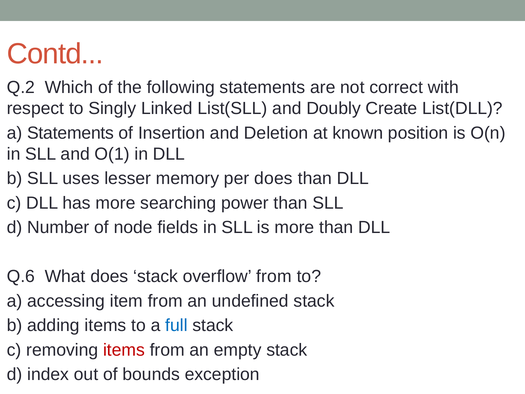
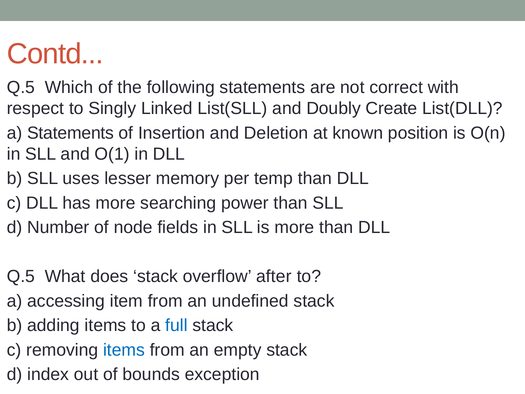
Q.2: Q.2 -> Q.5 (21, 87)
per does: does -> temp (274, 178)
Q.6: Q.6 -> Q.5 (21, 276)
overflow from: from -> after (274, 276)
items colour: red -> blue (124, 350)
